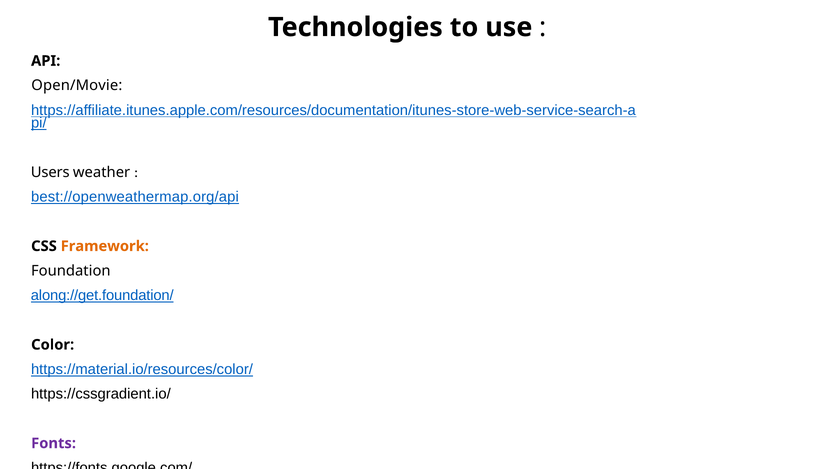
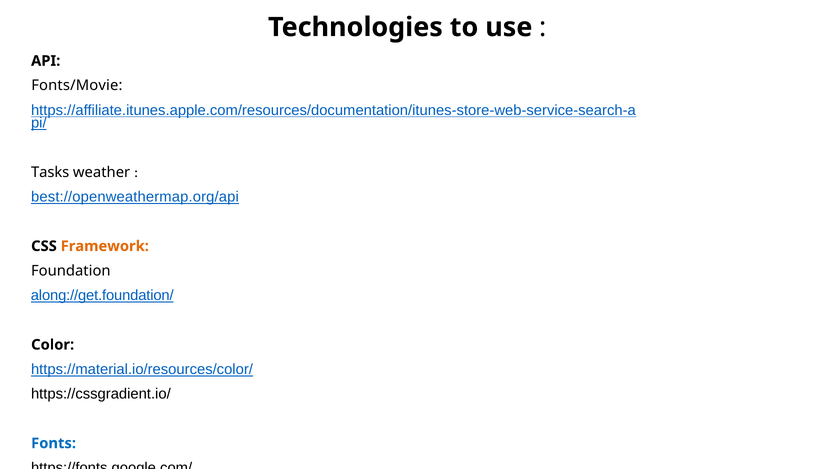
Open/Movie: Open/Movie -> Fonts/Movie (77, 86)
Users: Users -> Tasks (50, 172)
Fonts colour: purple -> blue (54, 443)
